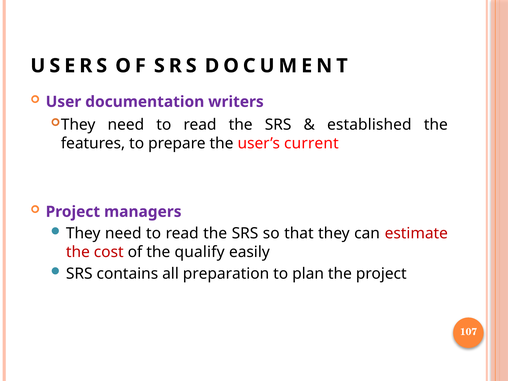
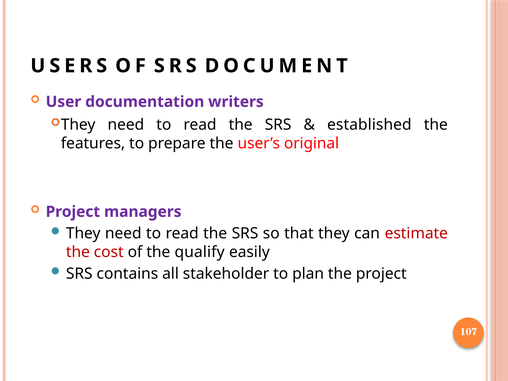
current: current -> original (311, 143)
preparation: preparation -> stakeholder (226, 274)
